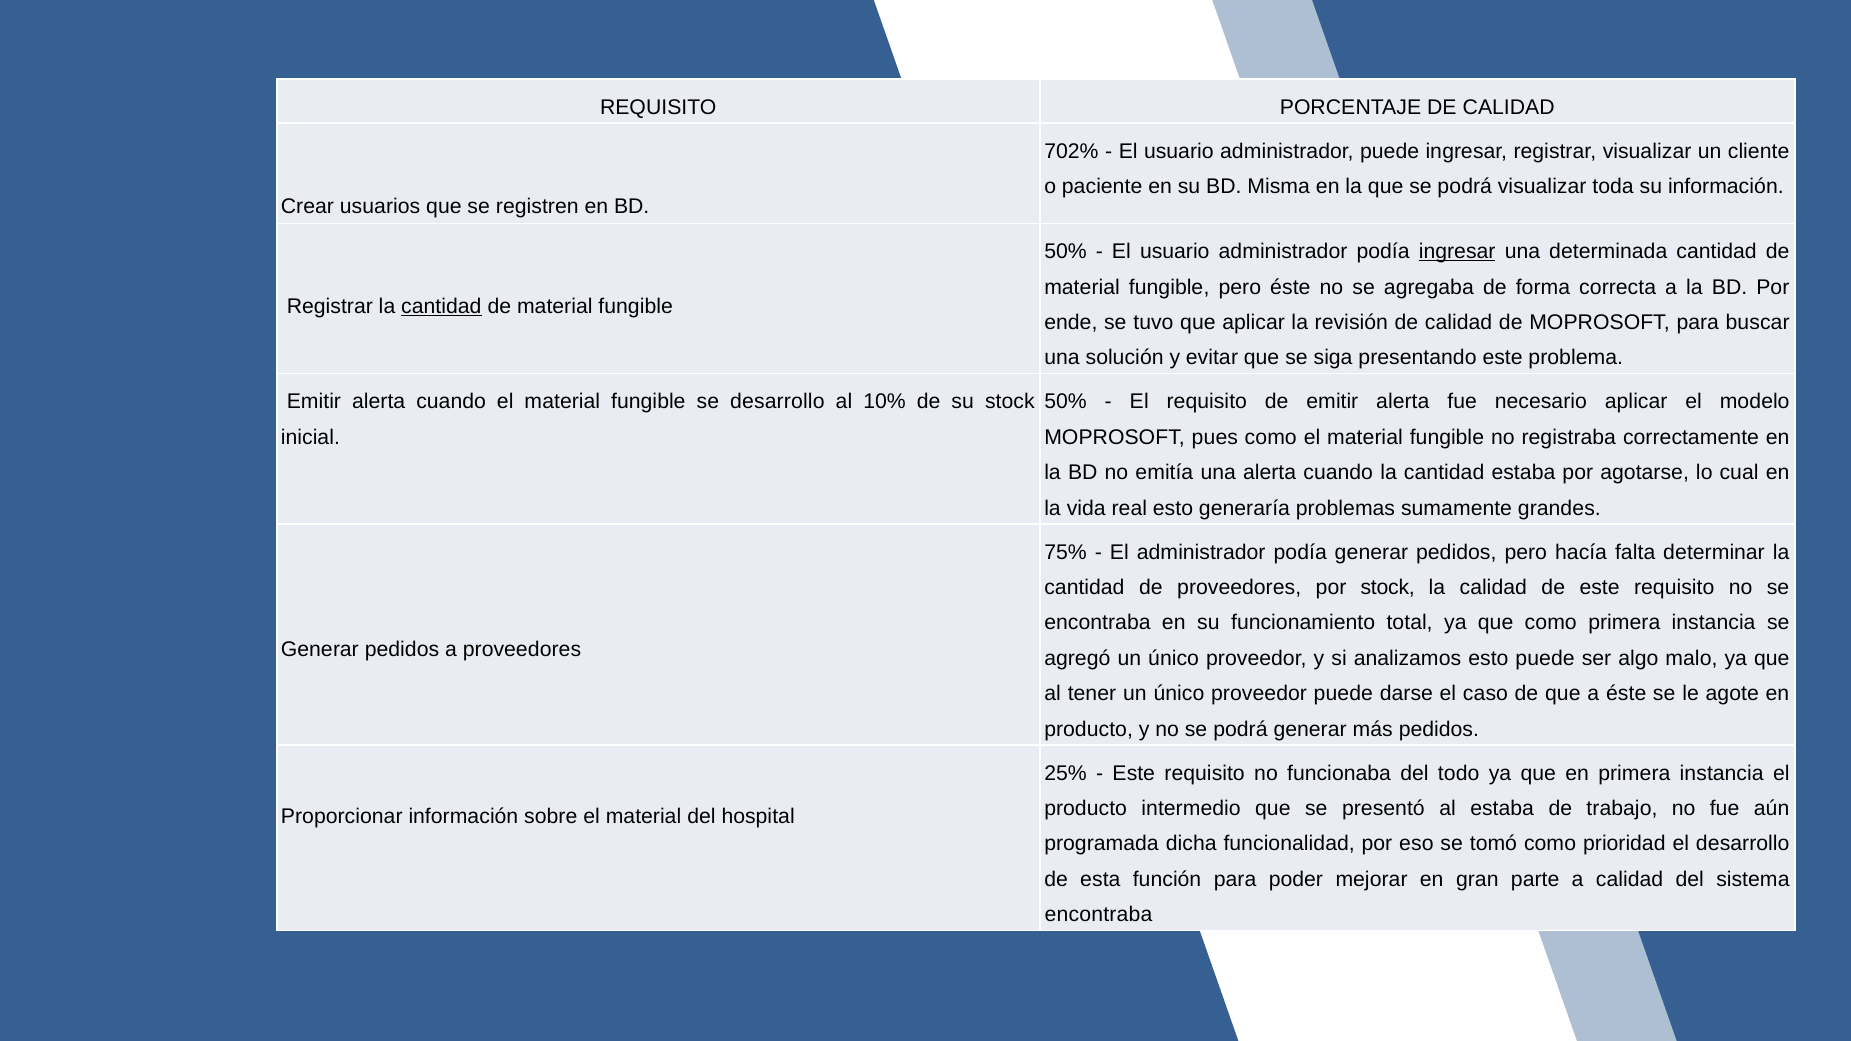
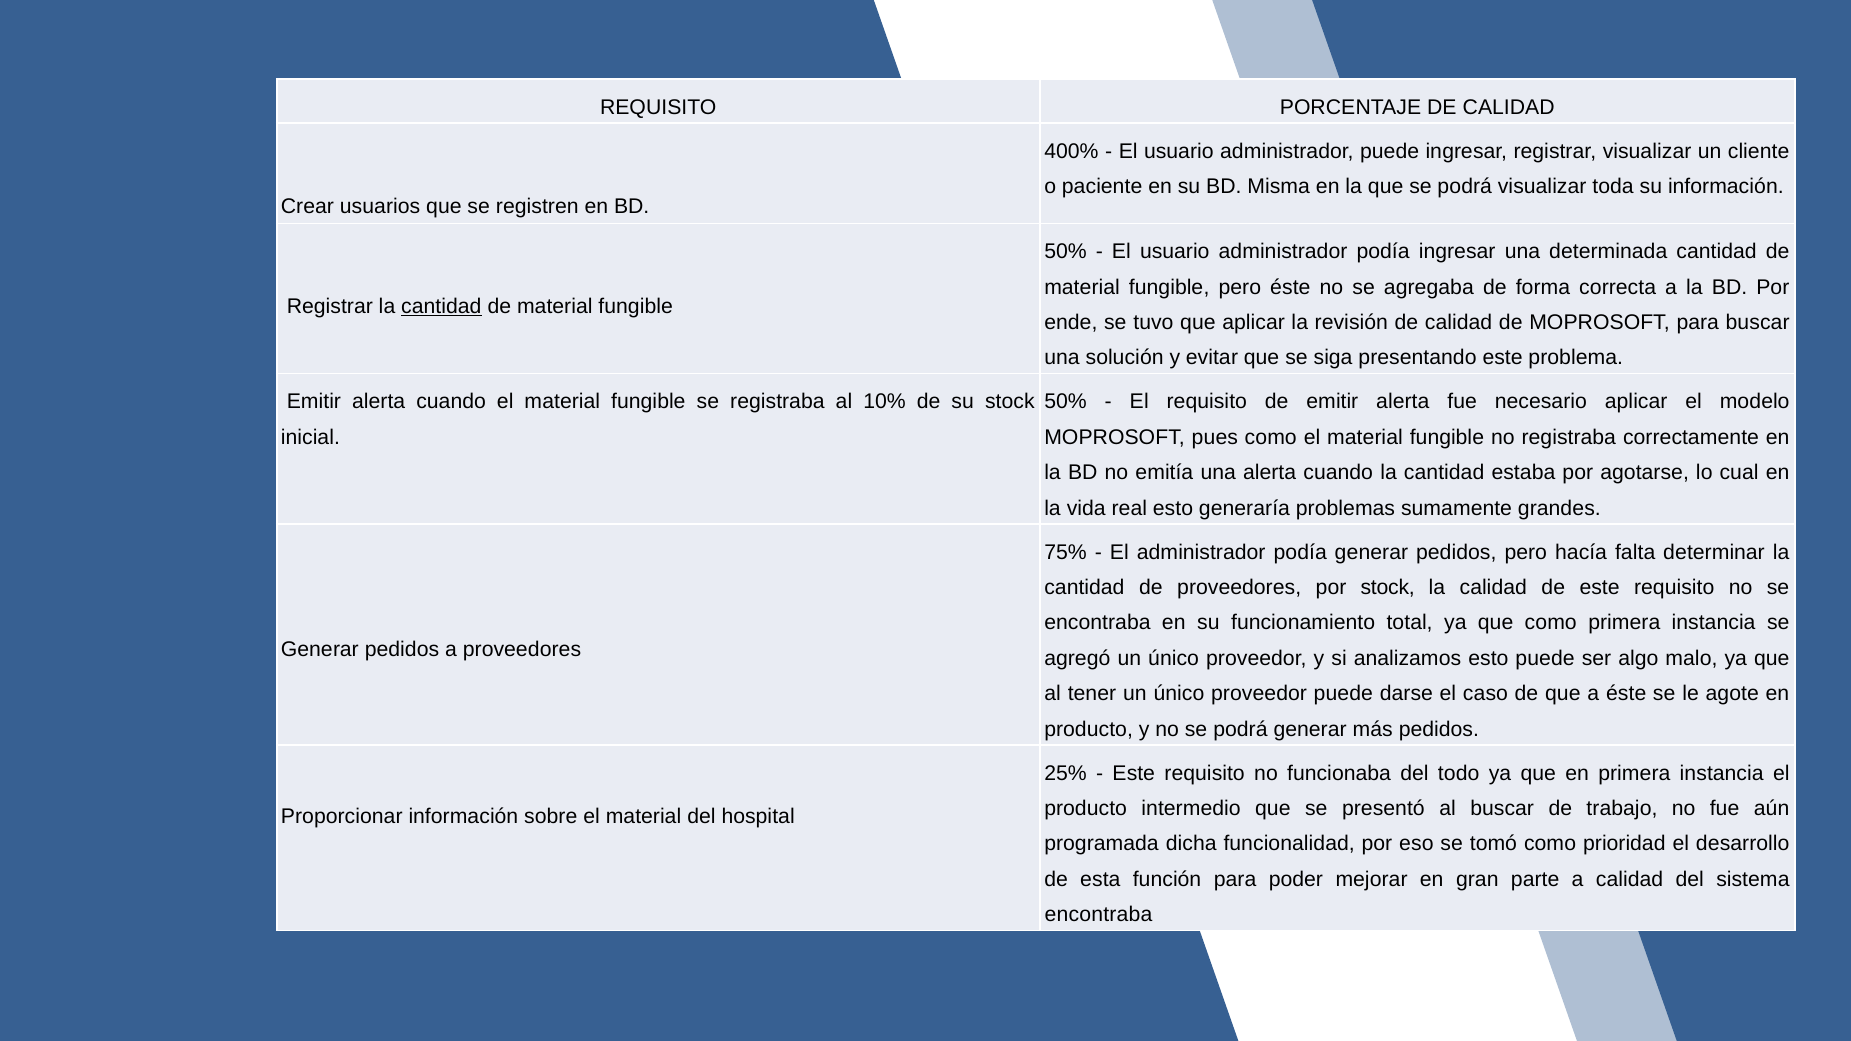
702%: 702% -> 400% (1071, 151)
ingresar underline: present -> none (1457, 252)
se desarrollo: desarrollo -> registraba (777, 402)
al estaba: estaba -> buscar (1502, 809)
